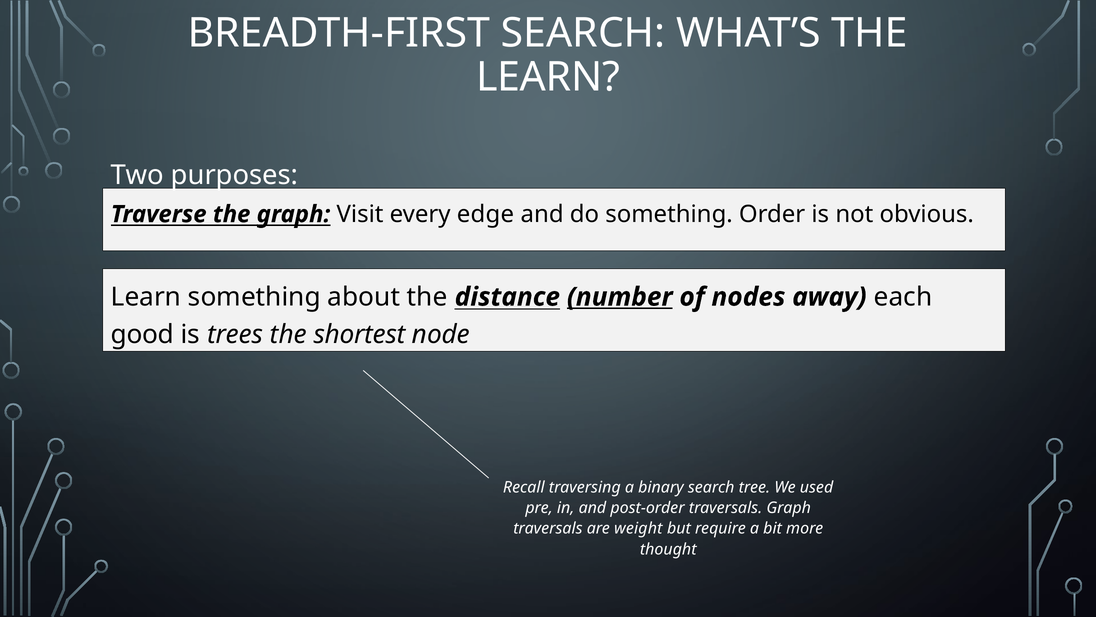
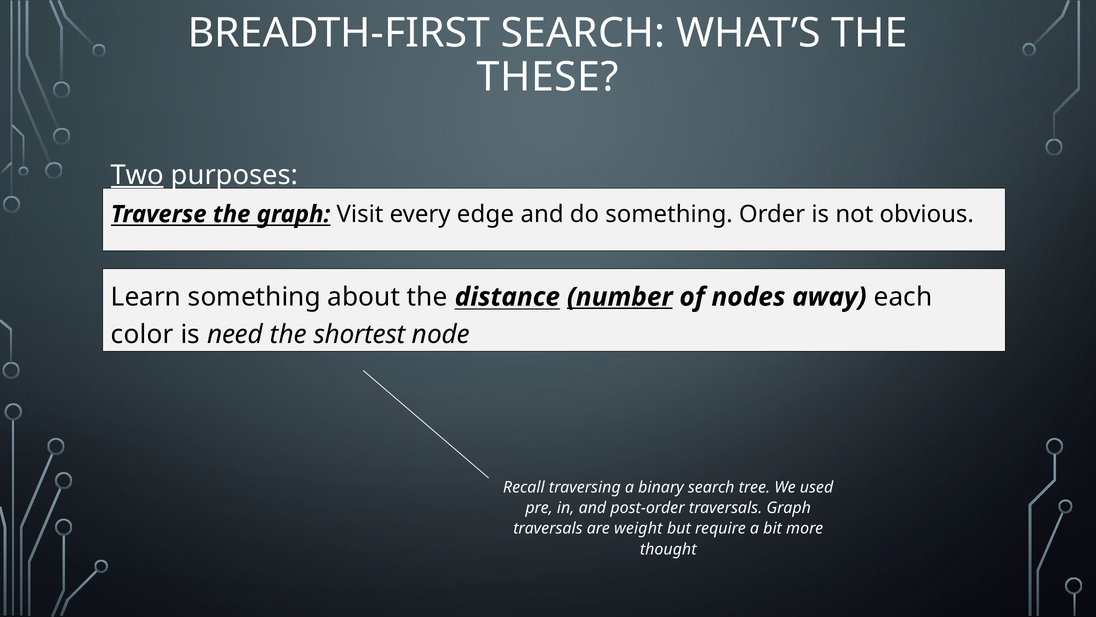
LEARN: LEARN -> THESE (548, 77)
Two underline: none -> present (137, 175)
good: good -> color (142, 335)
trees: trees -> need (235, 335)
